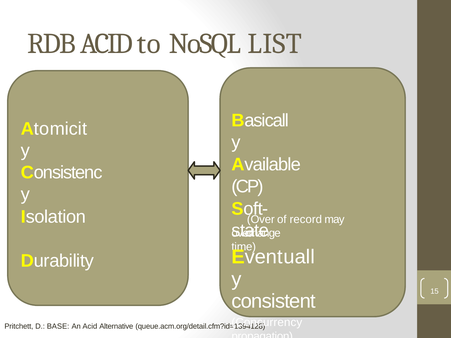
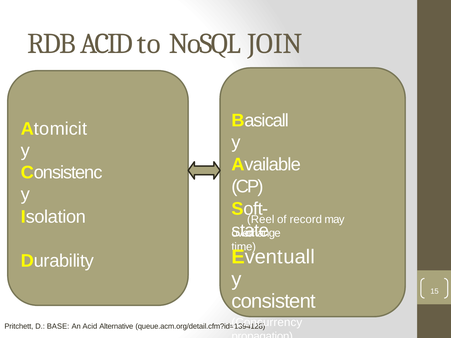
LIST: LIST -> JOIN (275, 44)
Over: Over -> Reel (261, 220)
